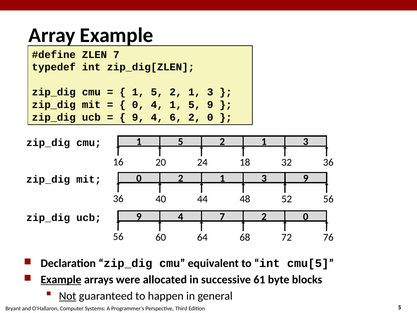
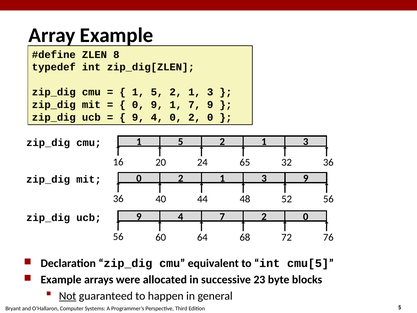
ZLEN 7: 7 -> 8 (116, 55)
0 4: 4 -> 9 (157, 105)
5: 5 -> 7 (195, 105)
4 6: 6 -> 0 (176, 117)
18: 18 -> 65 (245, 162)
Example underline: present -> none (61, 279)
61: 61 -> 23 (259, 279)
